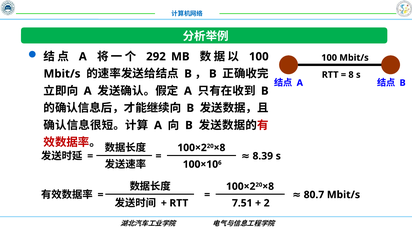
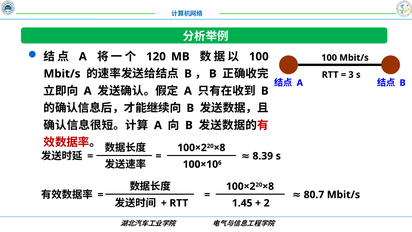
292: 292 -> 120 (156, 57)
8: 8 -> 3 (351, 75)
7.51: 7.51 -> 1.45 (242, 203)
